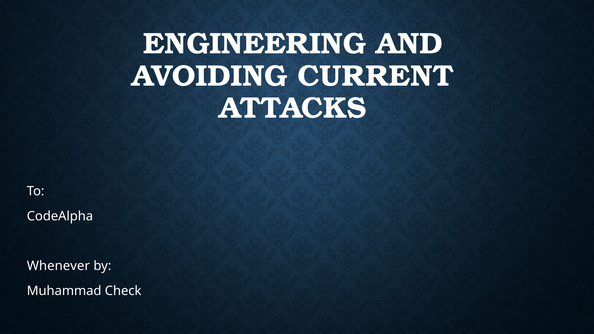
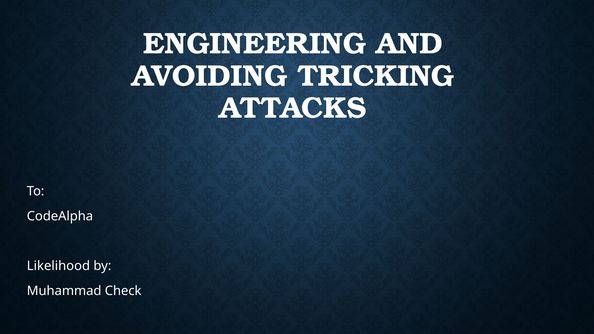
CURRENT: CURRENT -> TRICKING (376, 76)
Whenever: Whenever -> Likelihood (58, 266)
